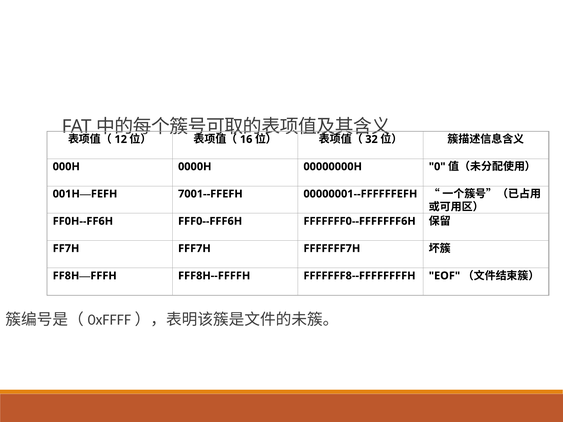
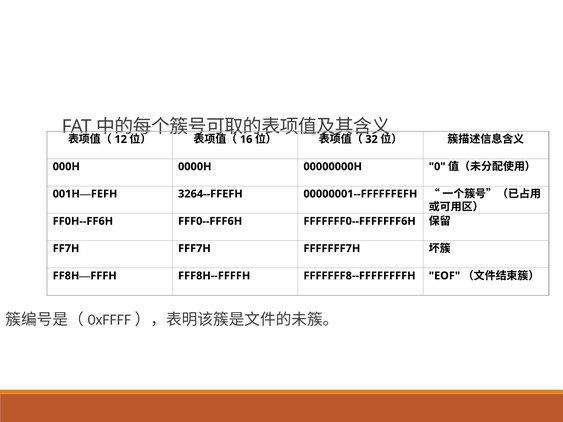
7001--FFEFH: 7001--FFEFH -> 3264--FFEFH (210, 194)
